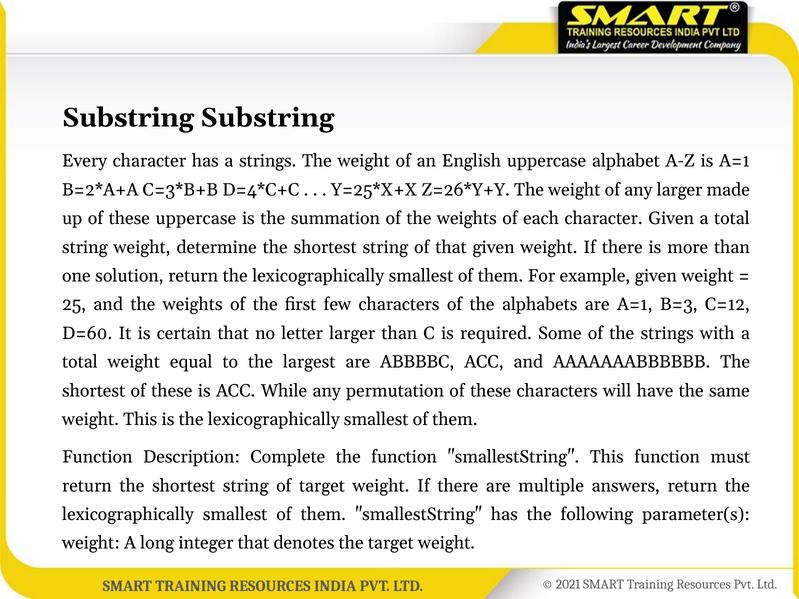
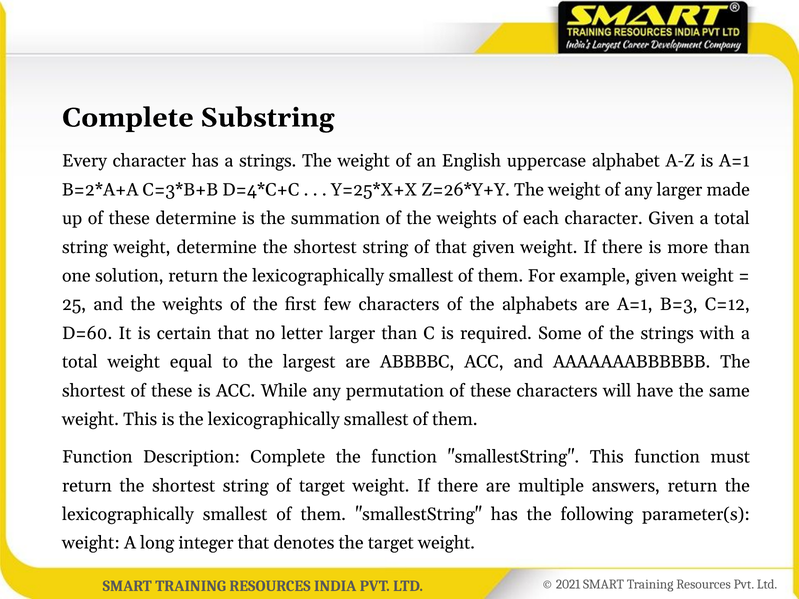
Substring: Substring -> Complete (128, 118)
these uppercase: uppercase -> determine (196, 219)
